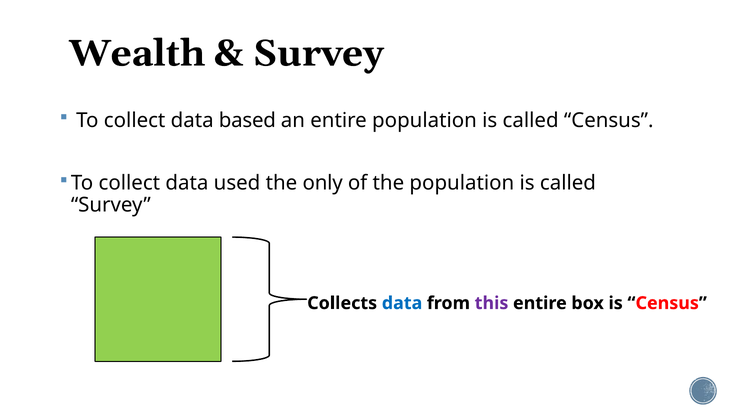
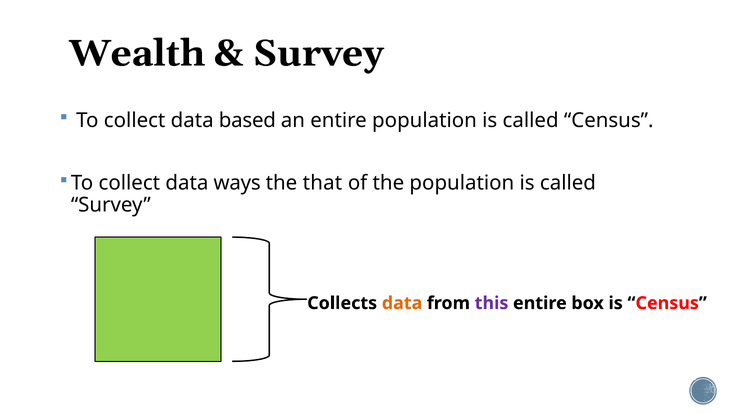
used: used -> ways (237, 183)
only: only -> that (322, 183)
data colour: blue -> orange (402, 303)
